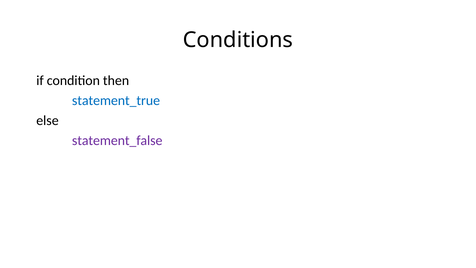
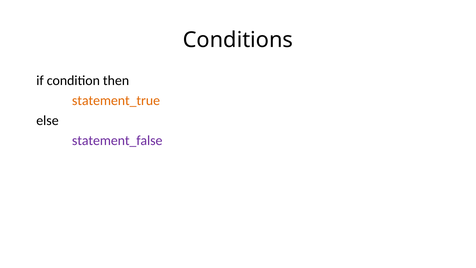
statement_true colour: blue -> orange (116, 100)
